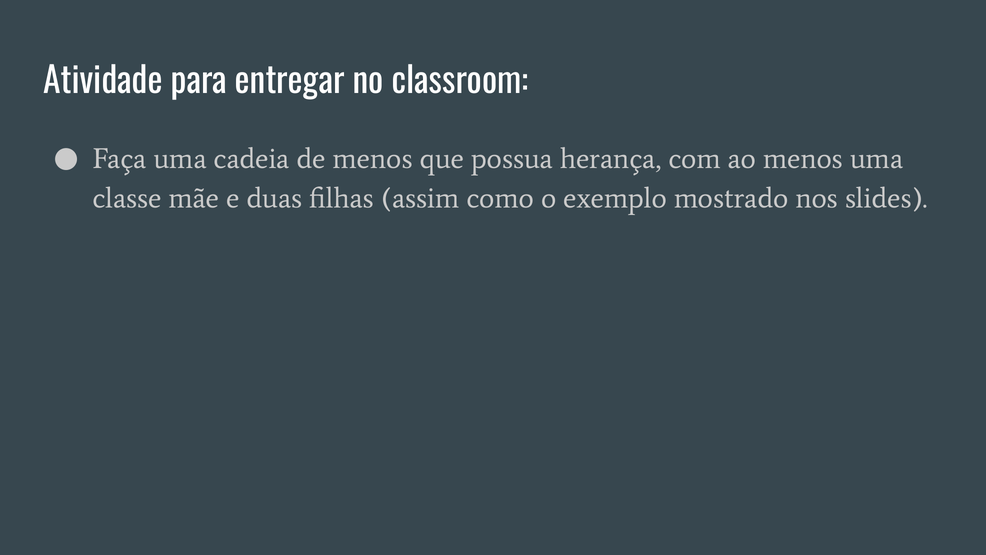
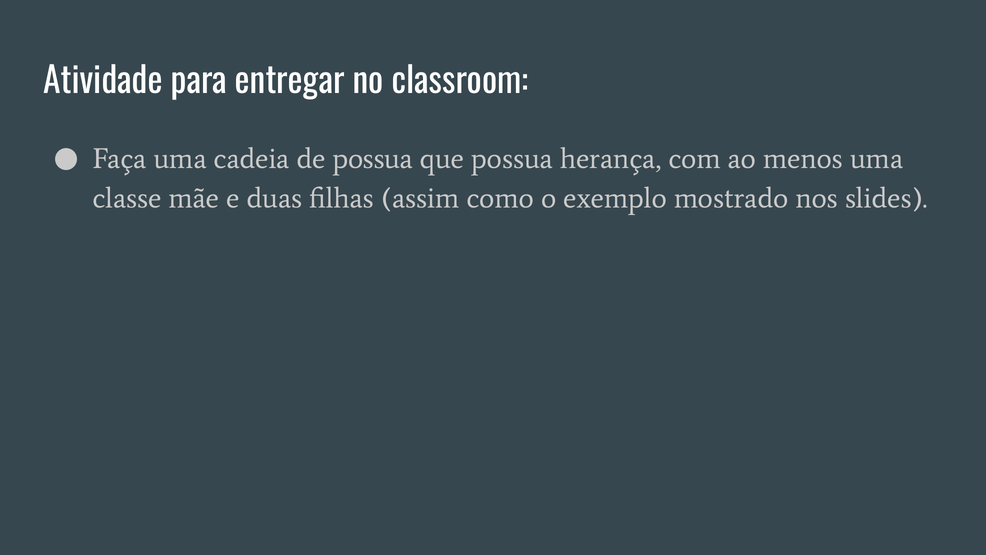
de menos: menos -> possua (373, 159)
